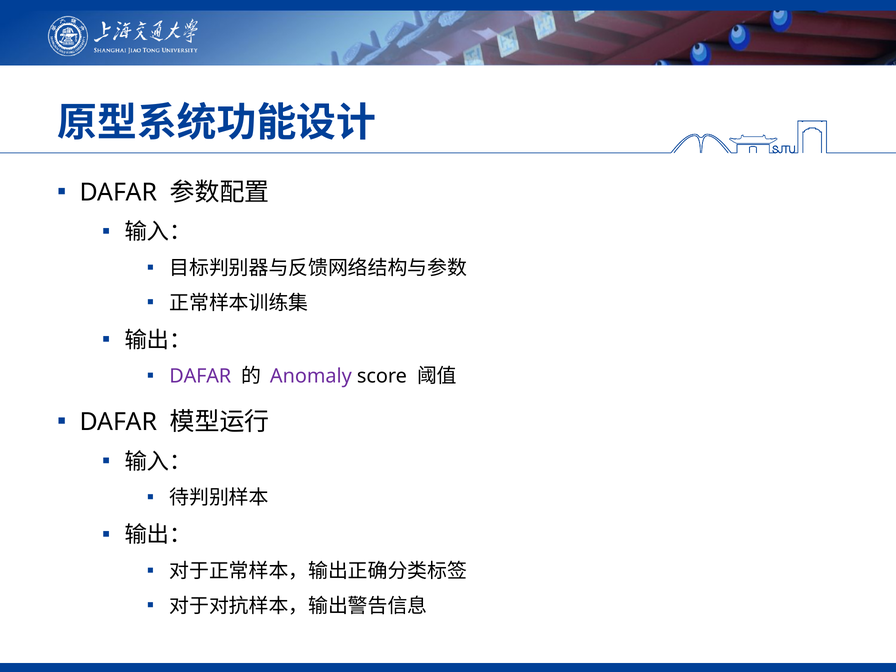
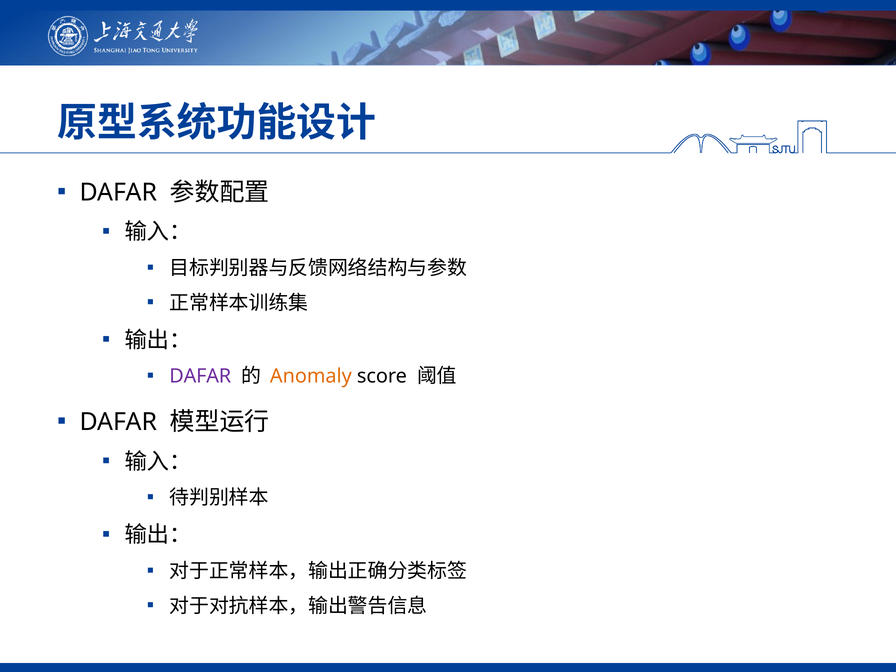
Anomaly colour: purple -> orange (311, 376)
